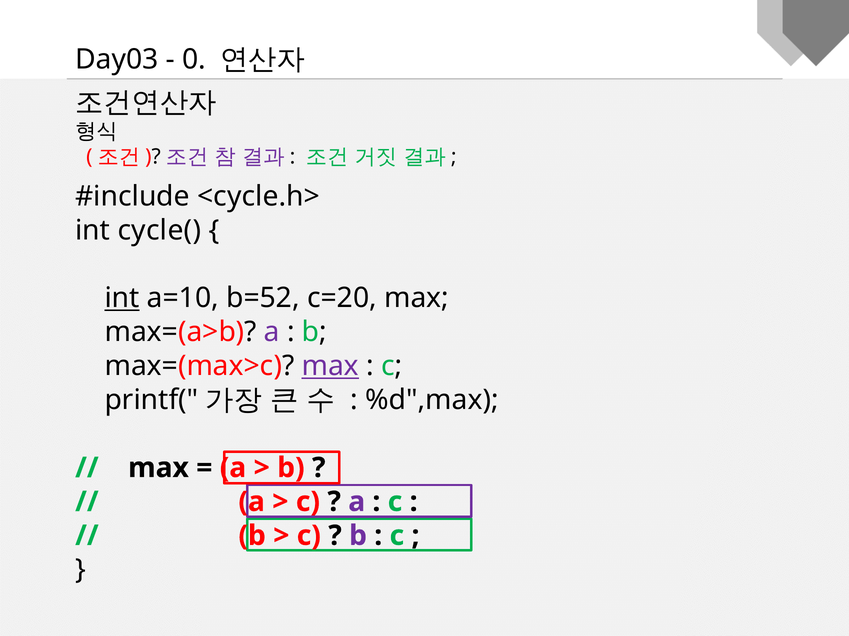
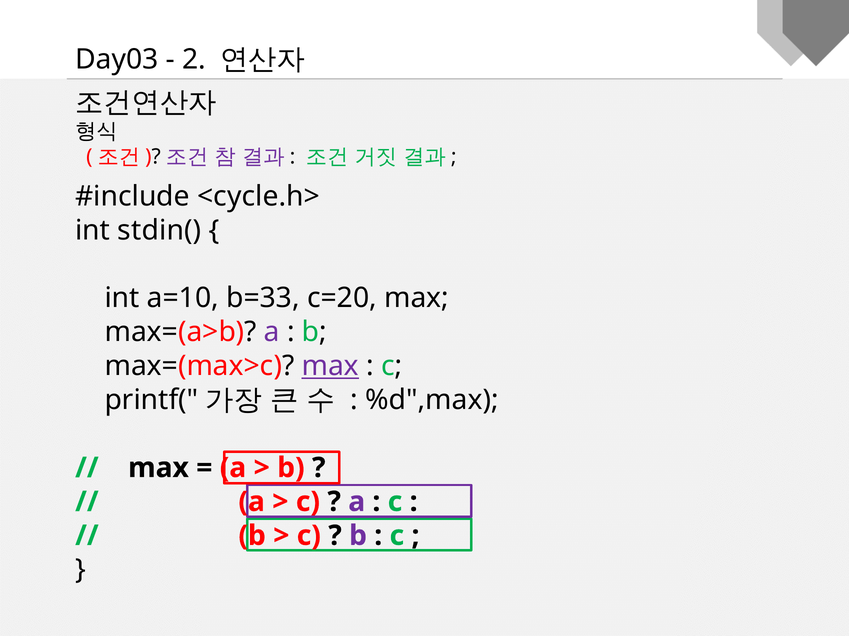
0: 0 -> 2 (194, 60)
cycle(: cycle( -> stdin( (159, 231)
int underline: present -> none (122, 299)
b=52: b=52 -> b=33 (263, 299)
